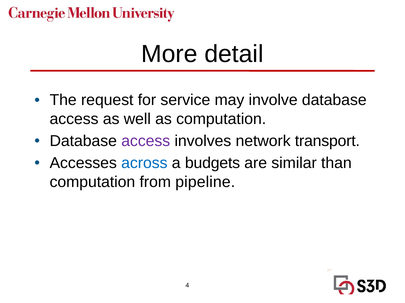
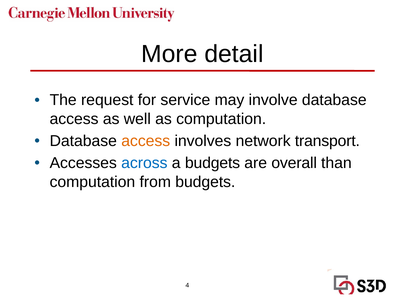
access colour: purple -> orange (146, 141)
similar: similar -> overall (294, 163)
from pipeline: pipeline -> budgets (205, 182)
